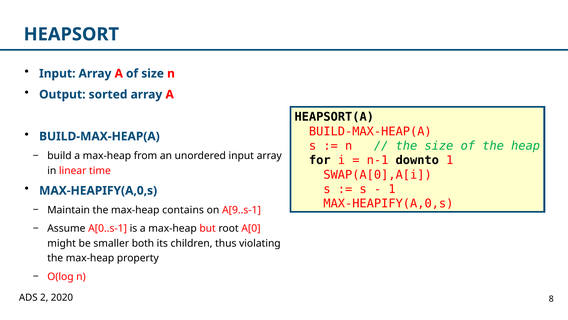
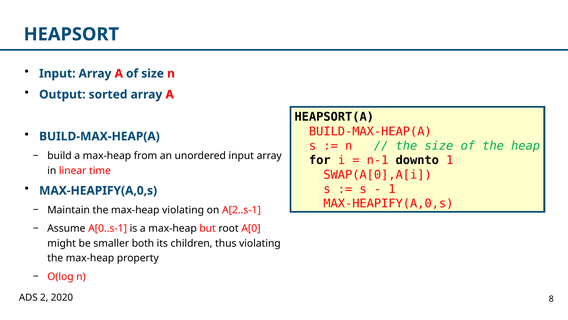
max-heap contains: contains -> violating (183, 210)
A[9..s-1: A[9..s-1 -> A[2..s-1 (241, 210)
